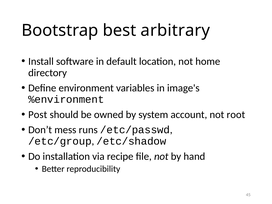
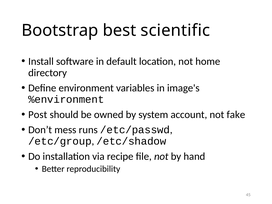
arbitrary: arbitrary -> scientific (175, 30)
root: root -> fake (236, 115)
